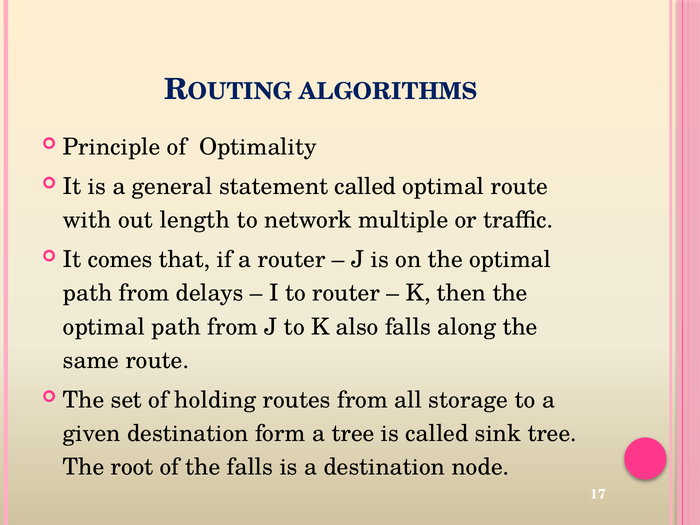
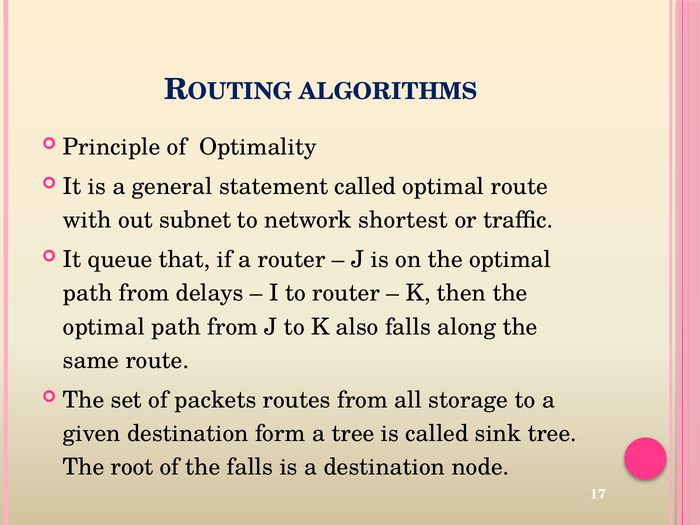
length: length -> subnet (195, 220)
multiple: multiple -> shortest (403, 220)
comes: comes -> queue (120, 260)
holding: holding -> packets (215, 400)
